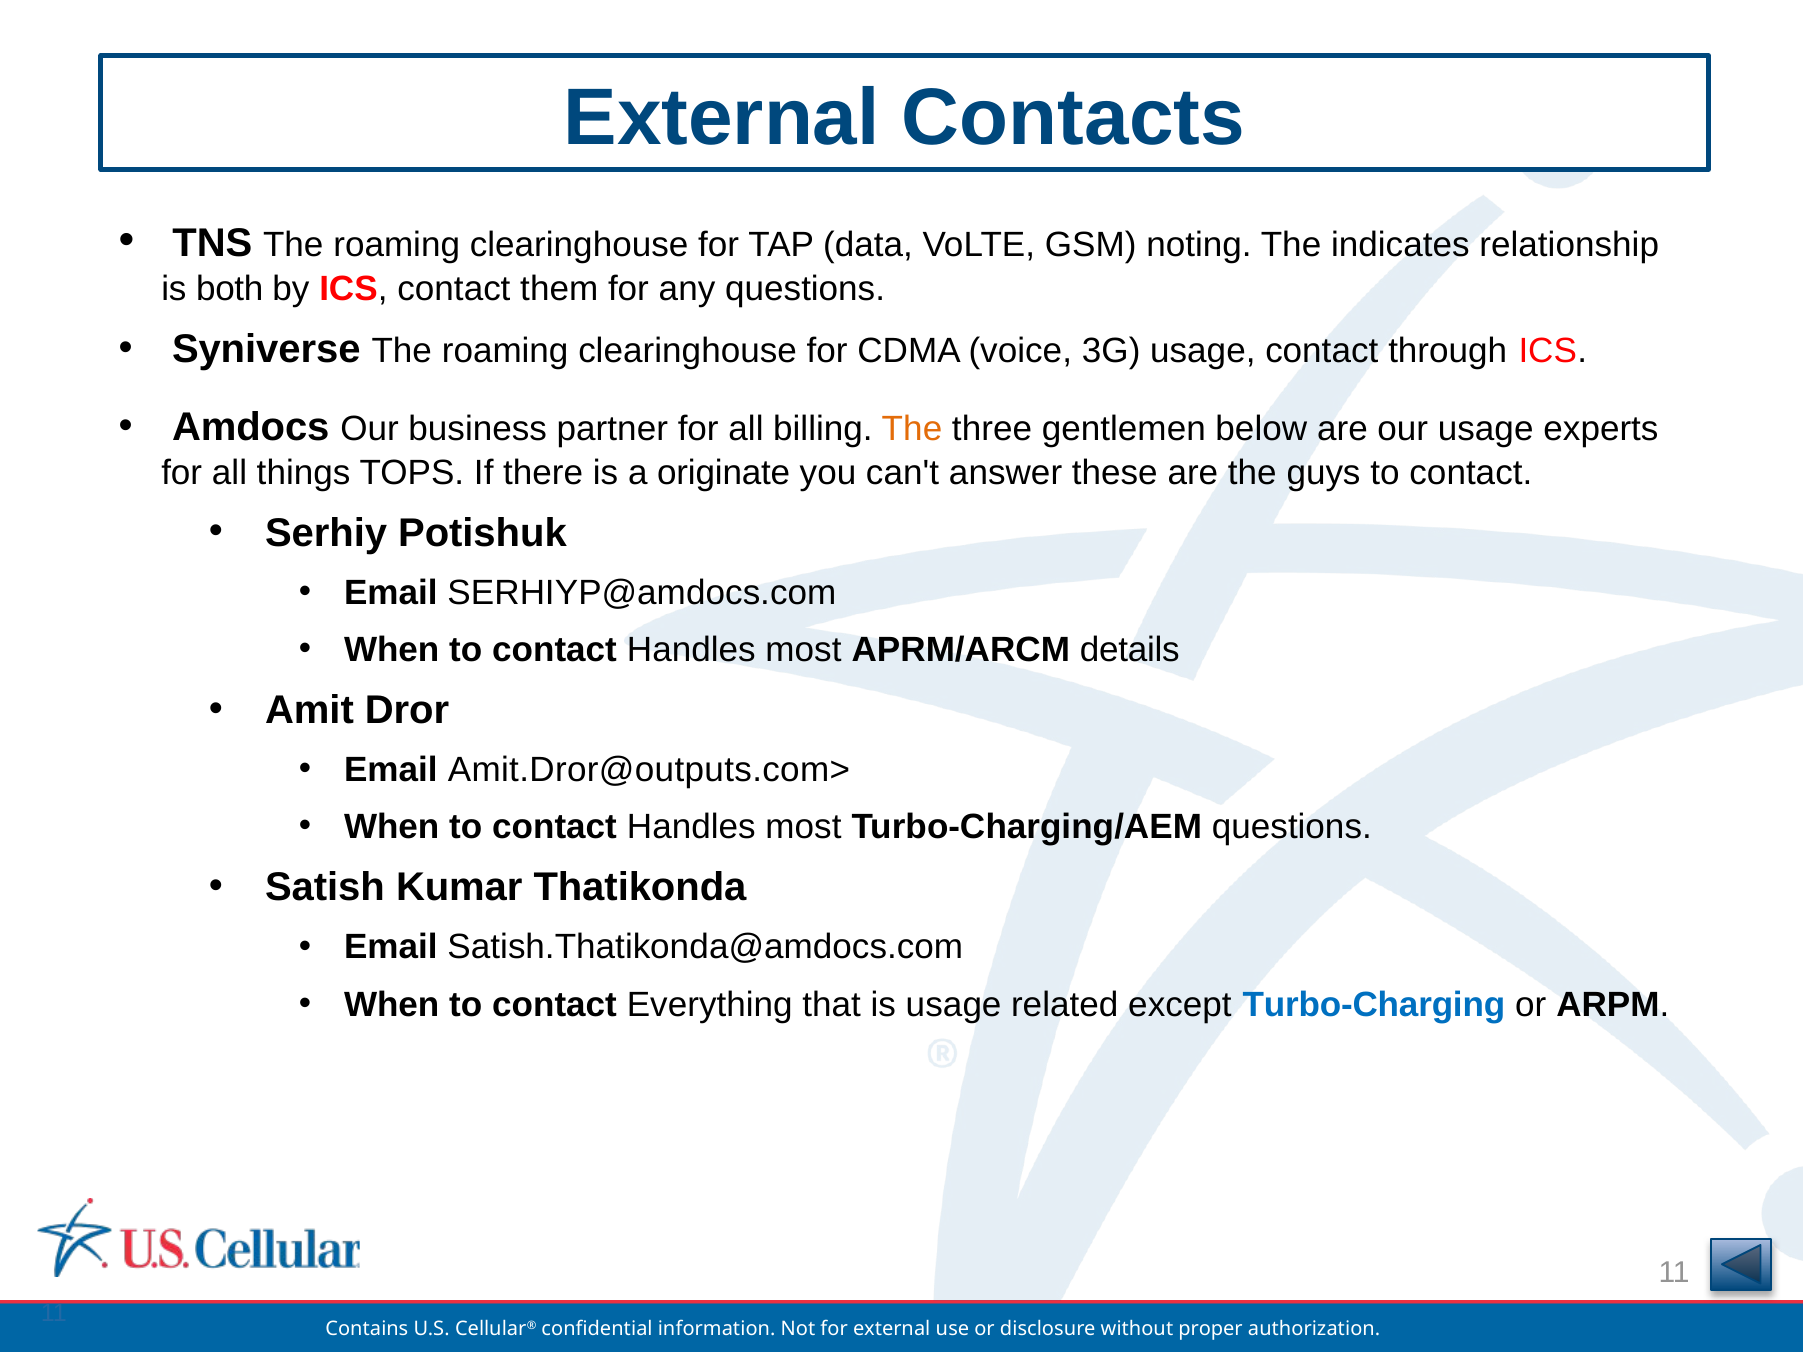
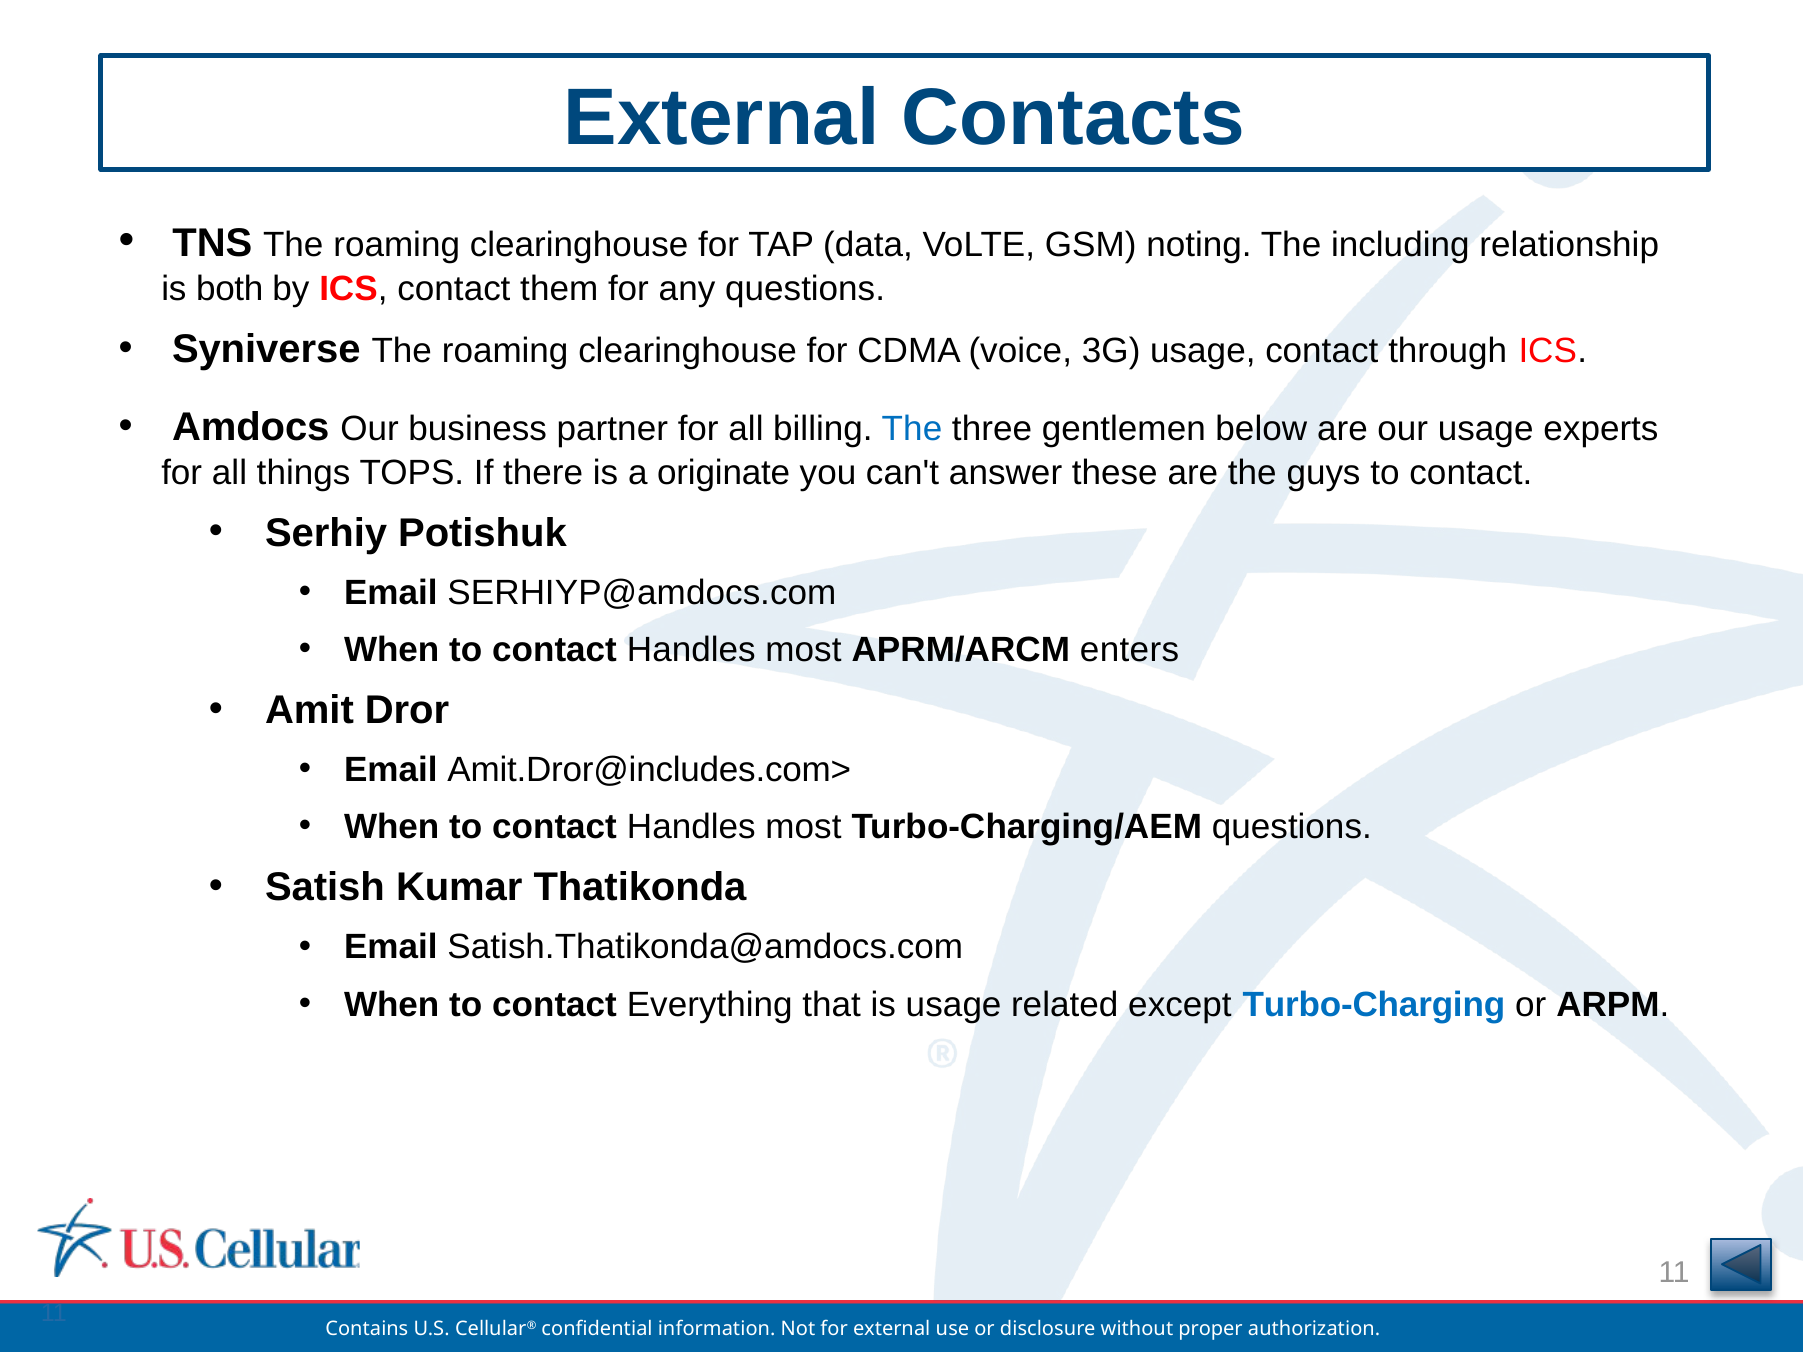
indicates: indicates -> including (1400, 245)
The colour: orange -> blue (912, 429)
details: details -> enters (1130, 650)
Amit.Dror@outputs.com>: Amit.Dror@outputs.com> -> Amit.Dror@includes.com> (649, 770)
